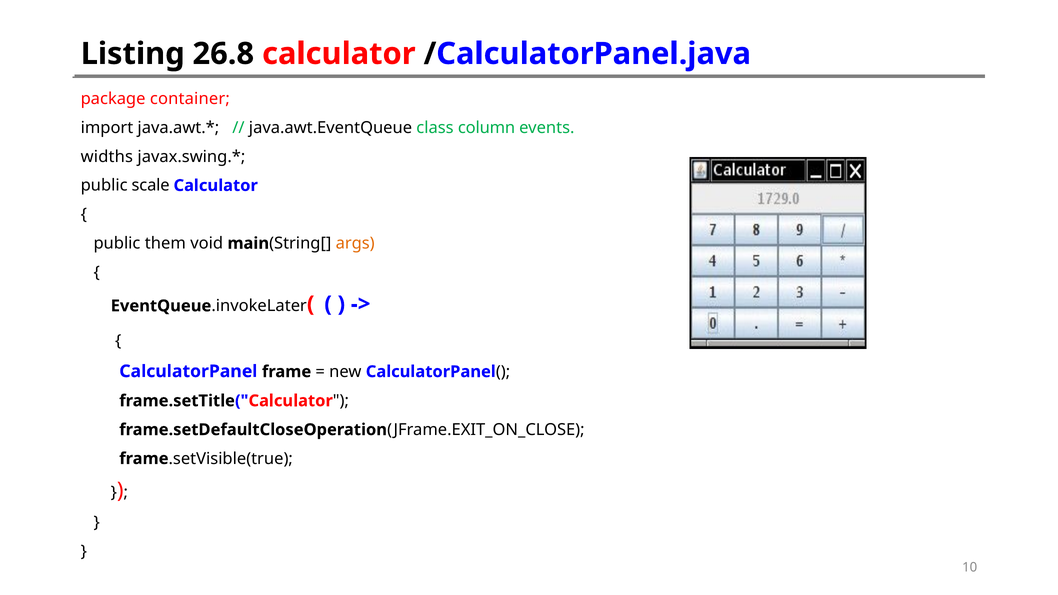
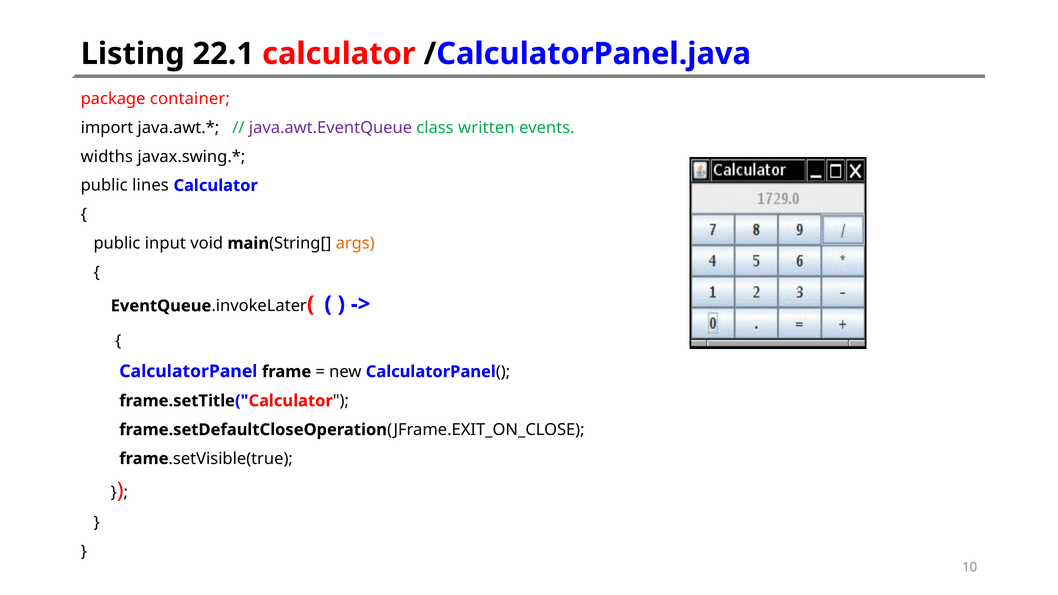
26.8: 26.8 -> 22.1 (223, 54)
java.awt.EventQueue colour: black -> purple (330, 128)
column: column -> written (486, 128)
scale: scale -> lines (150, 186)
them: them -> input (165, 243)
